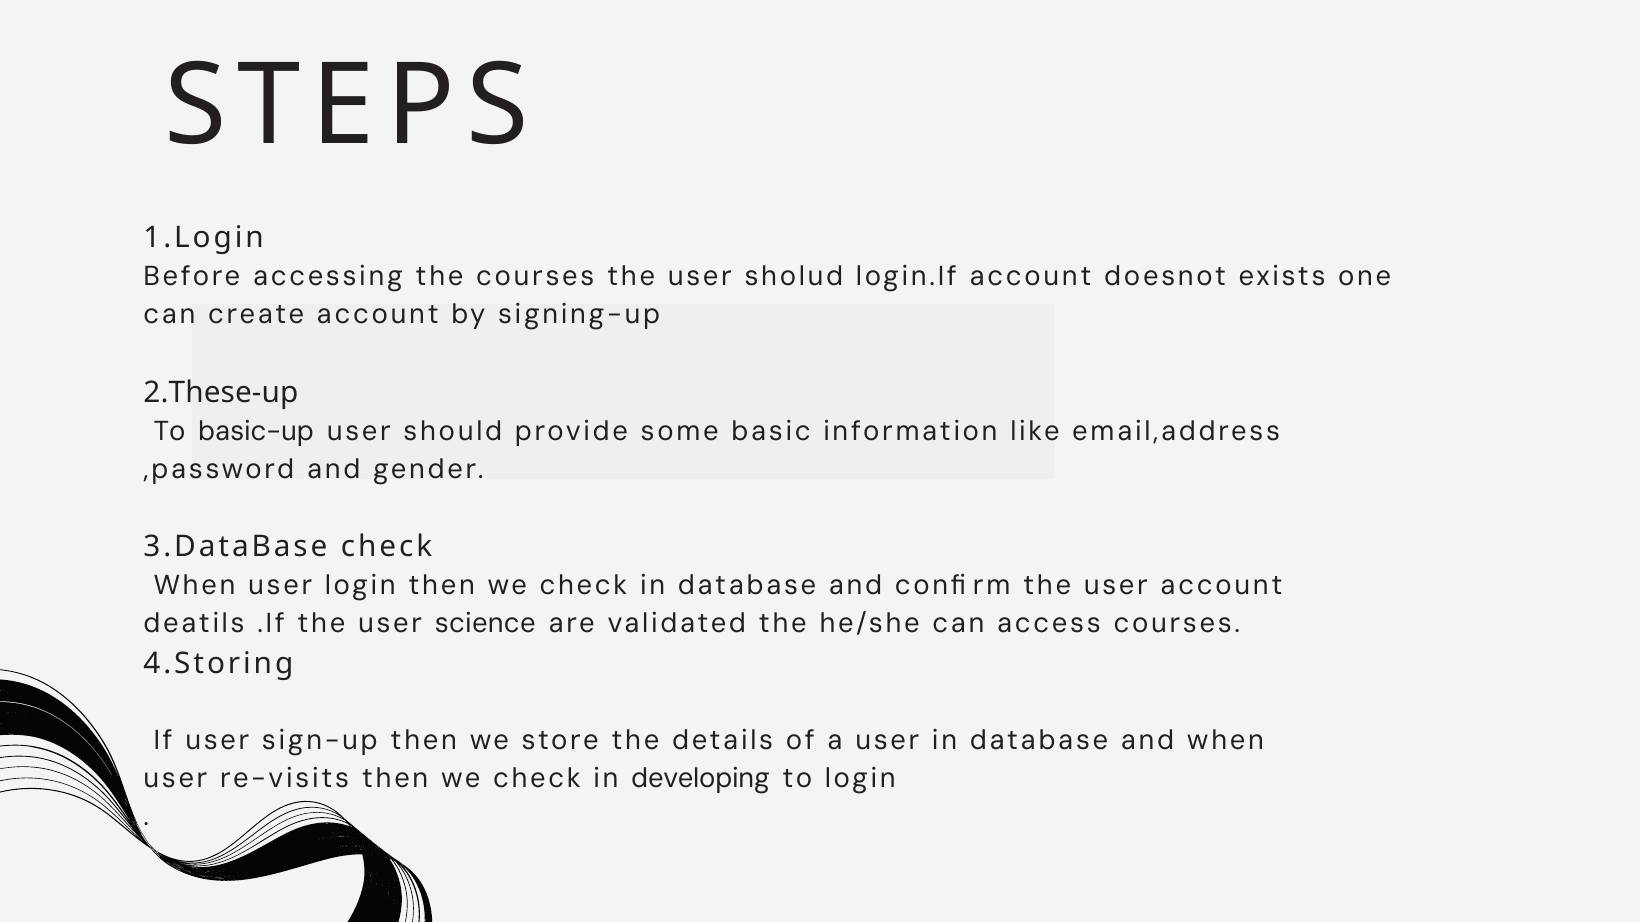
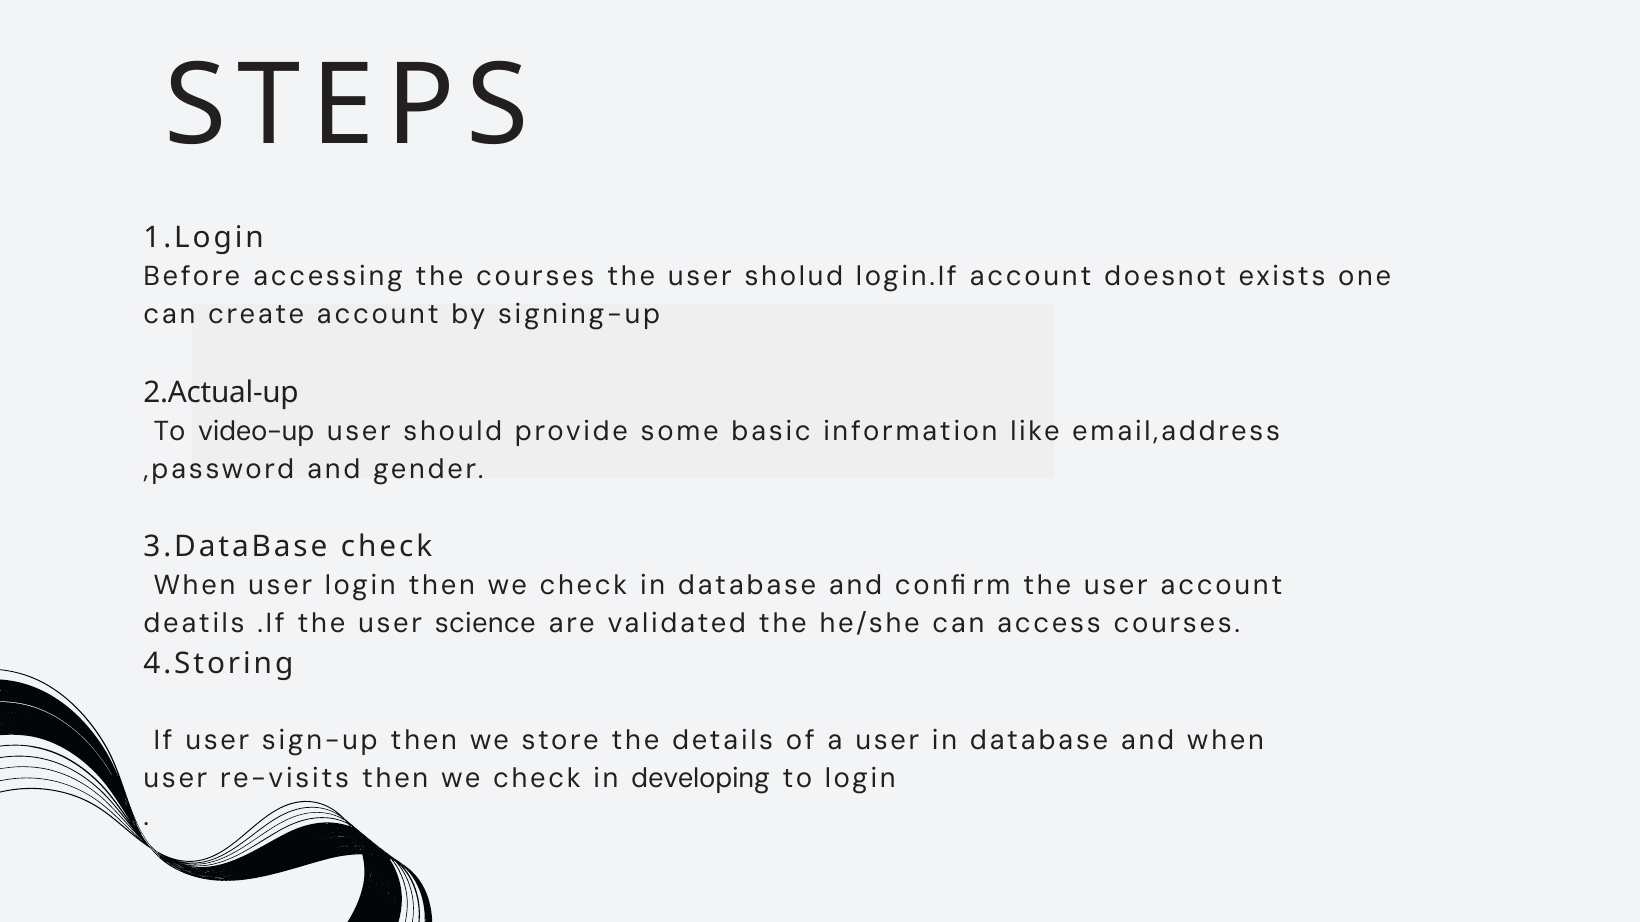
2.These-up: 2.These-up -> 2.Actual-up (221, 393)
basic-up: basic-up -> video-up (256, 432)
